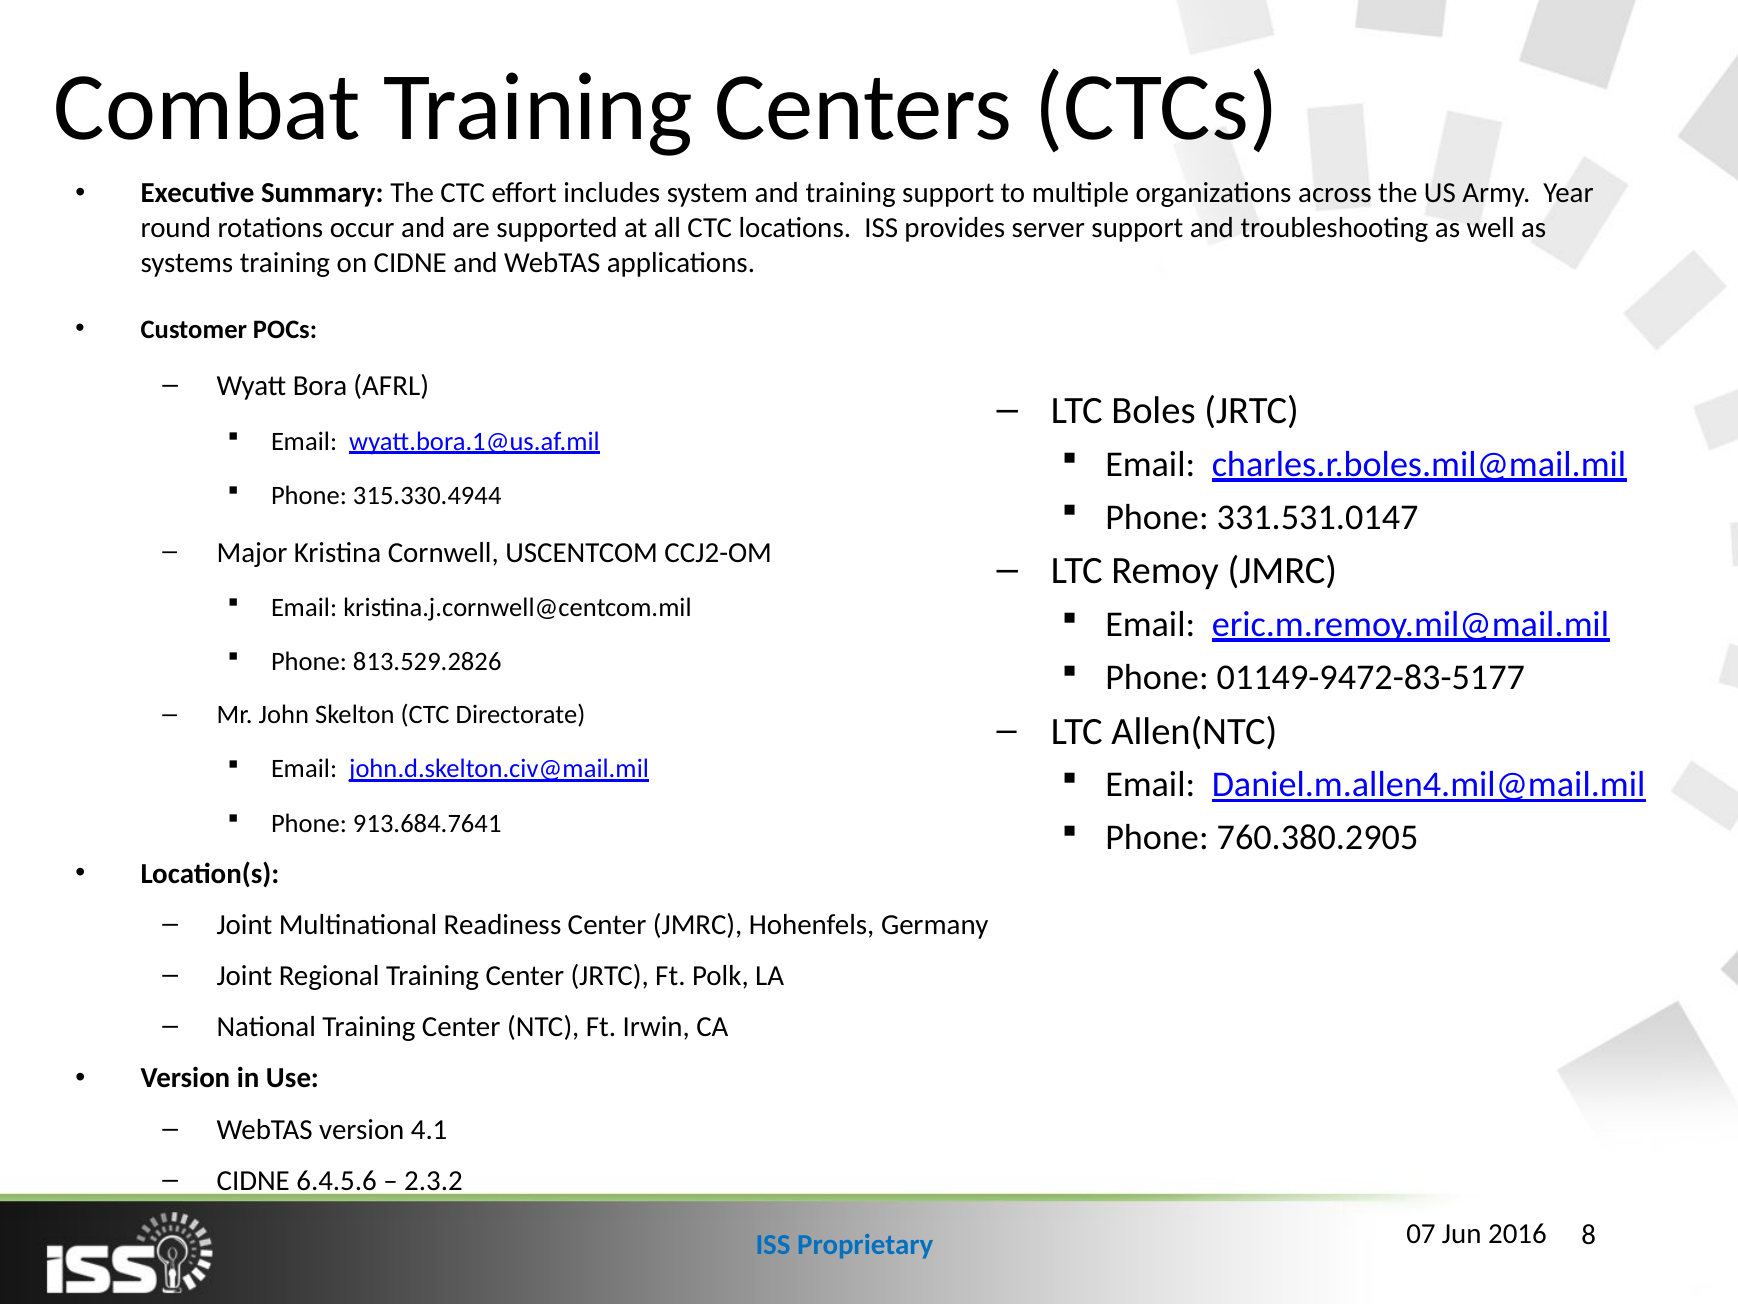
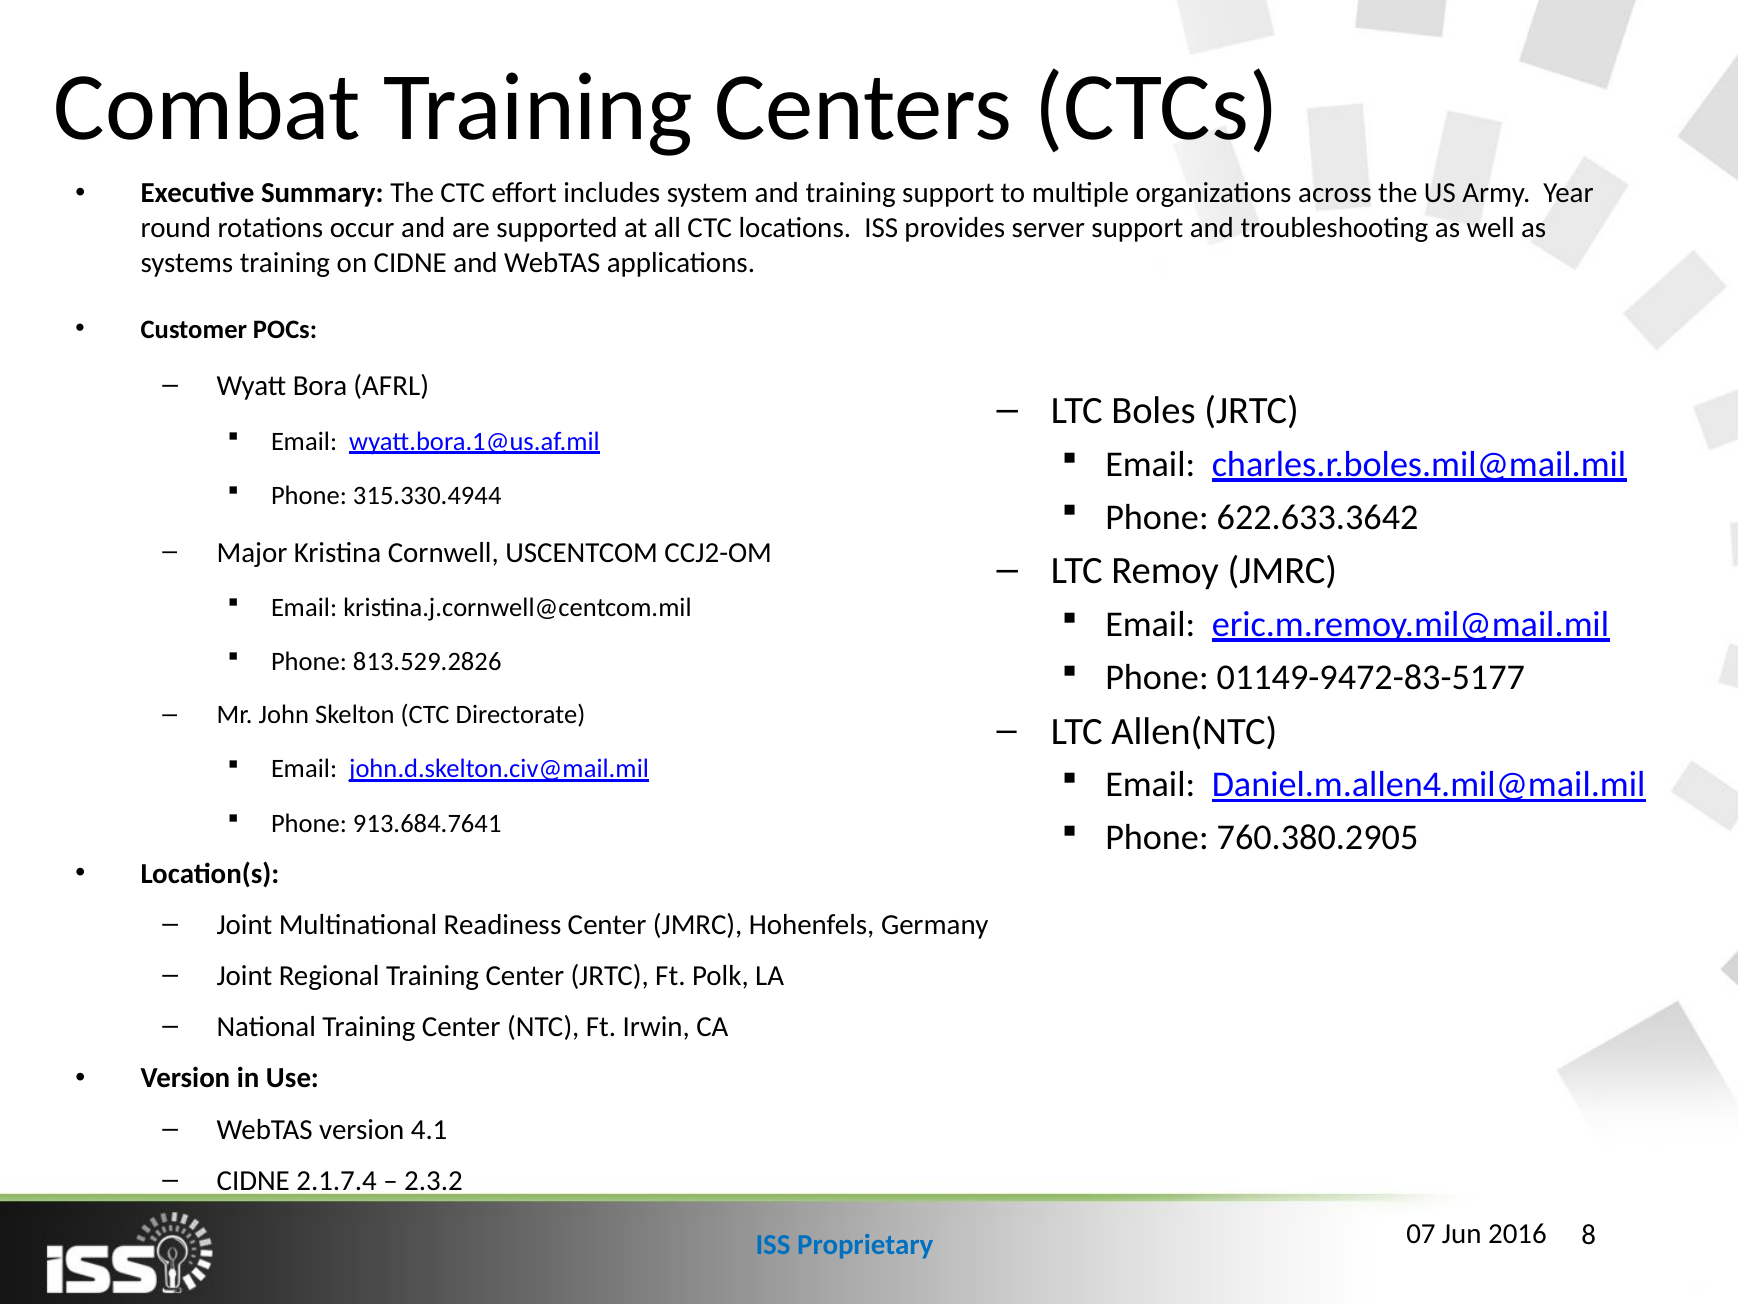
331.531.0147: 331.531.0147 -> 622.633.3642 (1318, 517)
6.4.5.6: 6.4.5.6 -> 2.1.7.4 (337, 1180)
